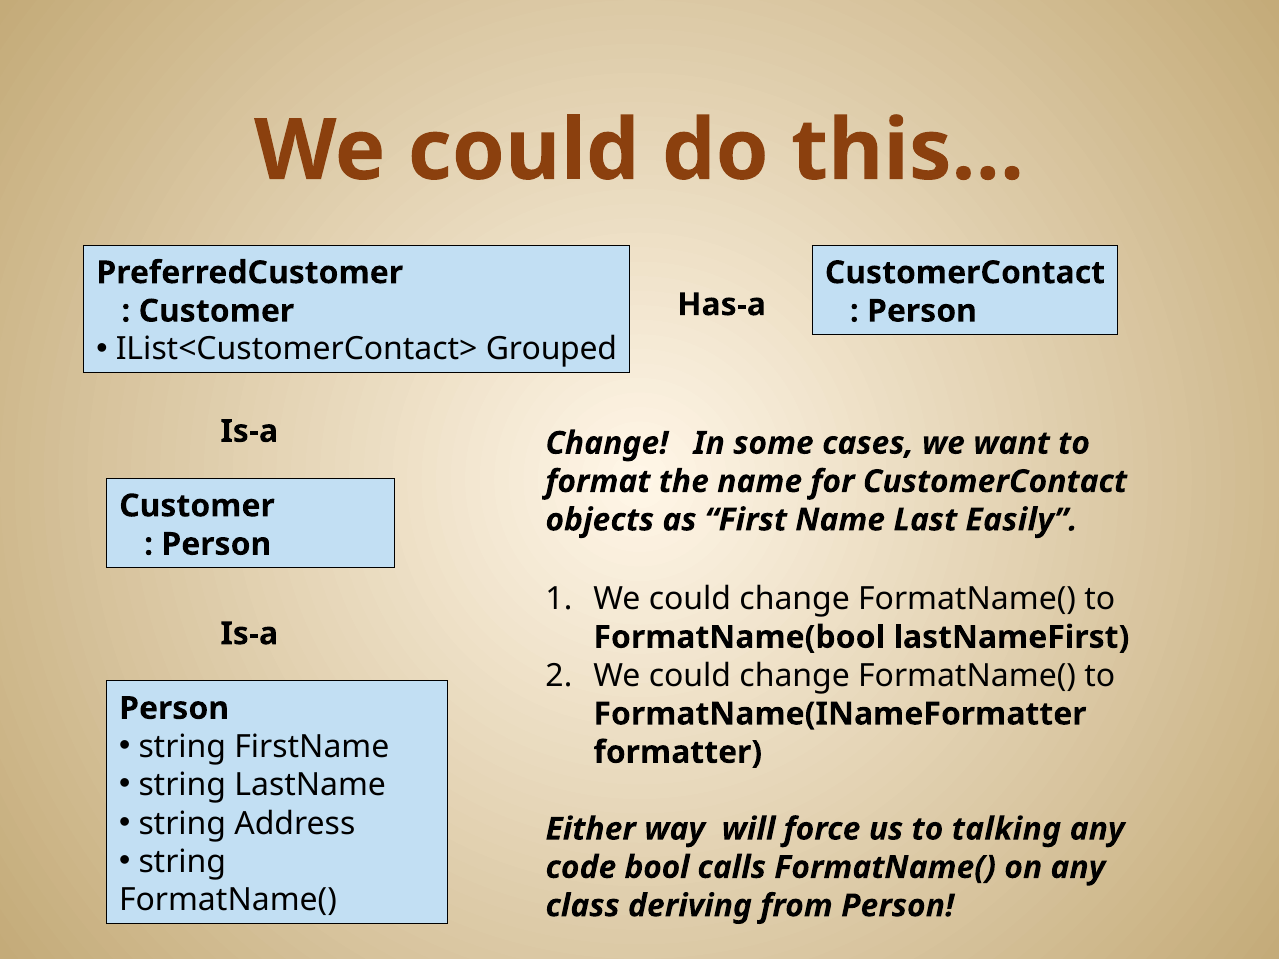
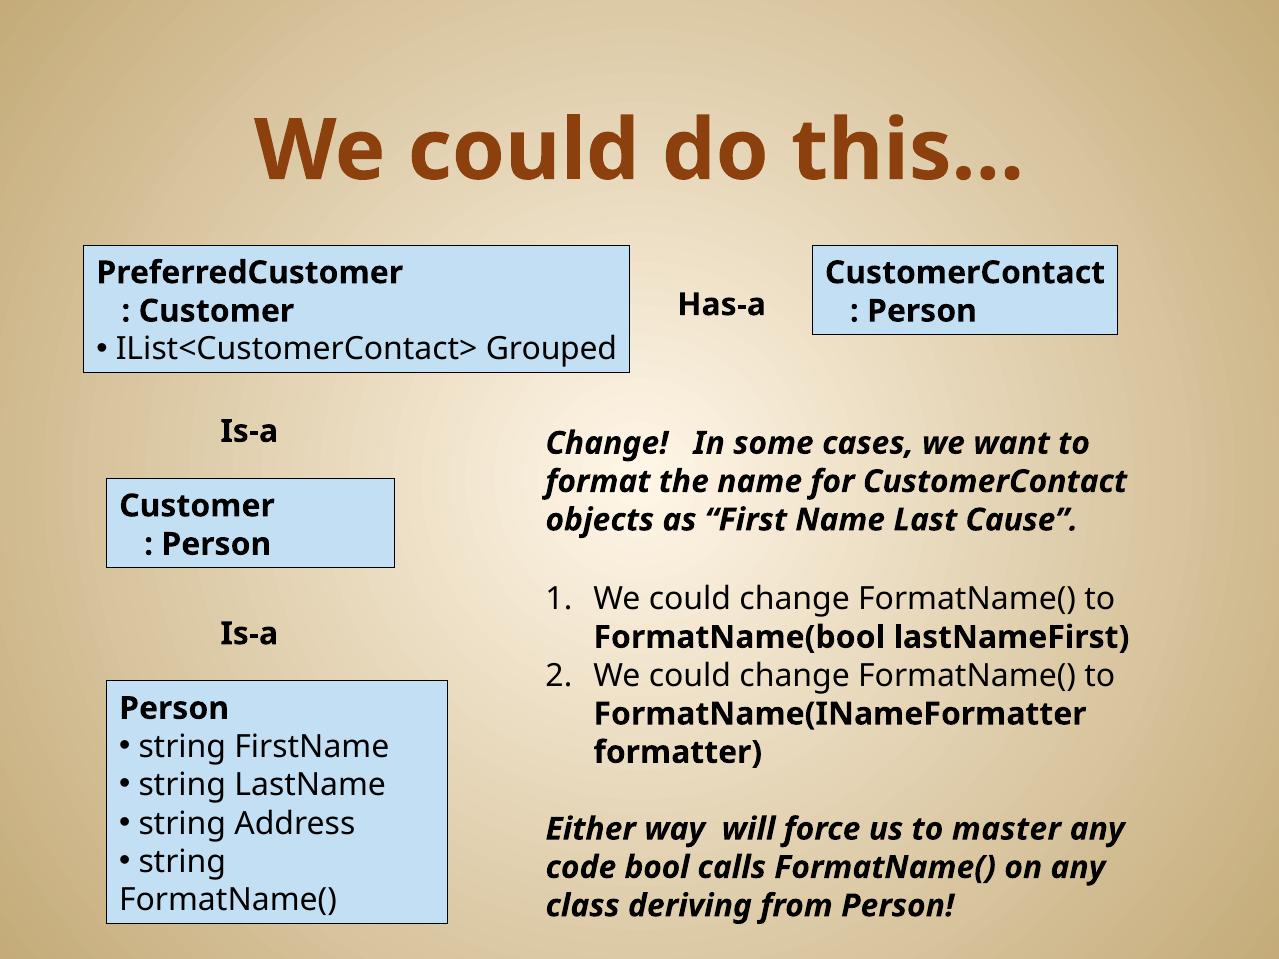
Easily: Easily -> Cause (1022, 520)
talking: talking -> master (1006, 829)
